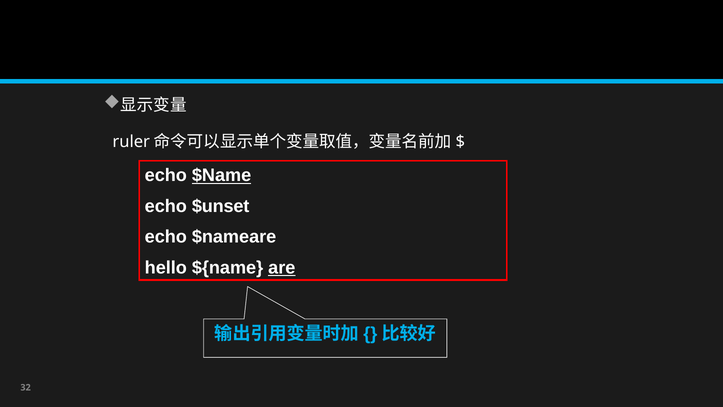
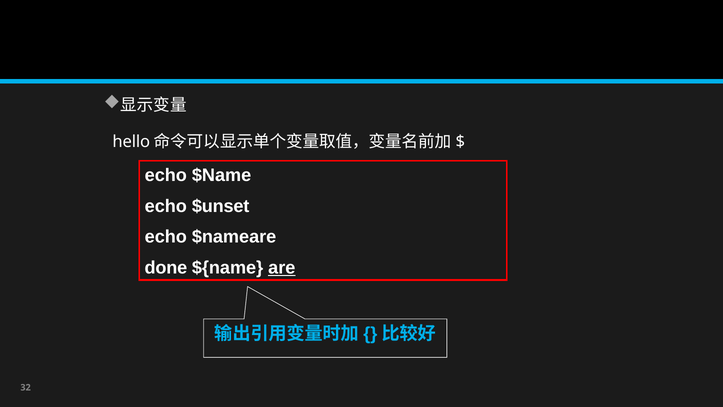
ruler: ruler -> hello (131, 142)
$Name underline: present -> none (222, 175)
hello: hello -> done (166, 268)
